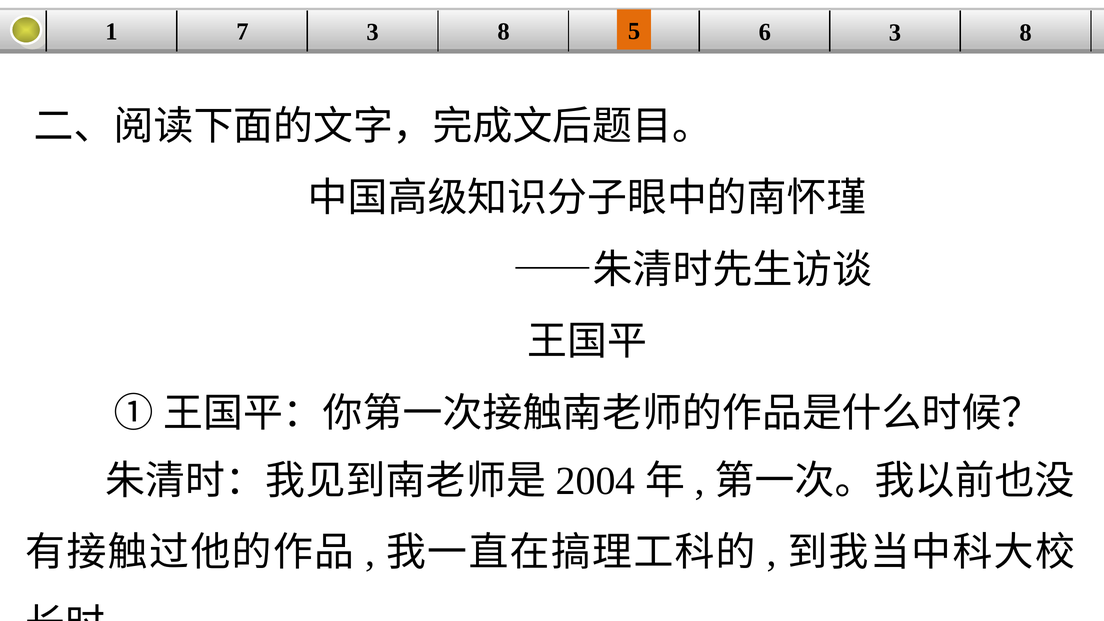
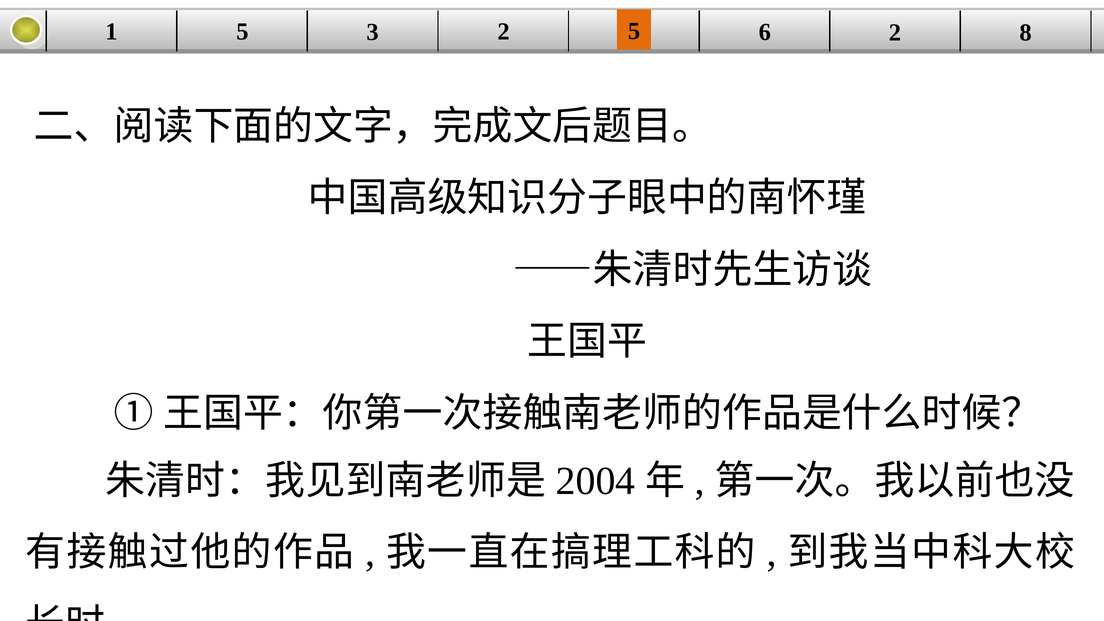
1 7: 7 -> 5 (242, 32)
8: 8 -> 2 (504, 32)
6 3: 3 -> 2 (895, 33)
